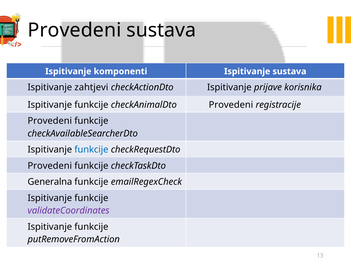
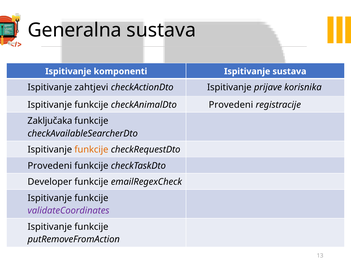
Provedeni: Provedeni -> Generalna (75, 30)
Provedeni: Provedeni -> Zaključaka (50, 120)
funkcije colour: blue -> orange (91, 149)
Generalna: Generalna -> Developer (50, 181)
